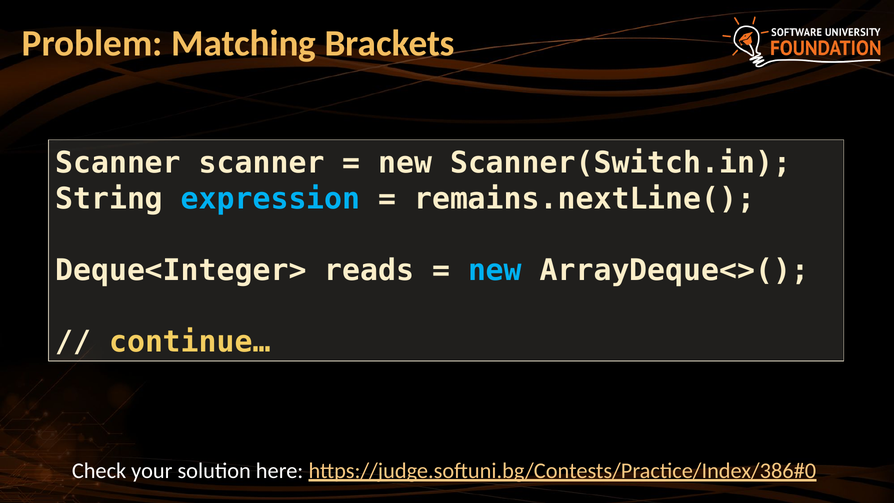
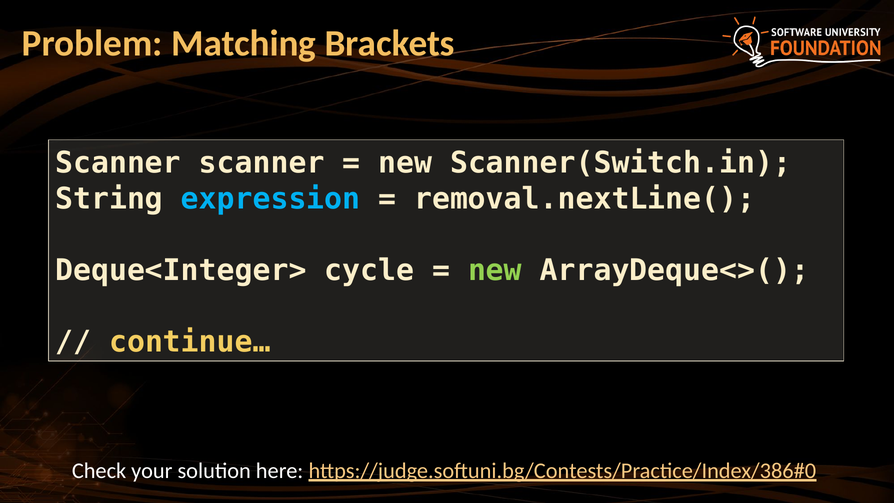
remains.nextLine(: remains.nextLine( -> removal.nextLine( (585, 199)
reads: reads -> cycle (369, 270)
new colour: light blue -> light green (495, 270)
